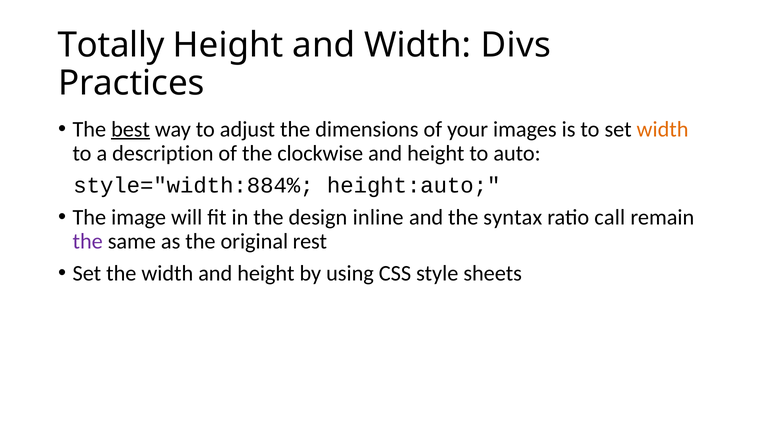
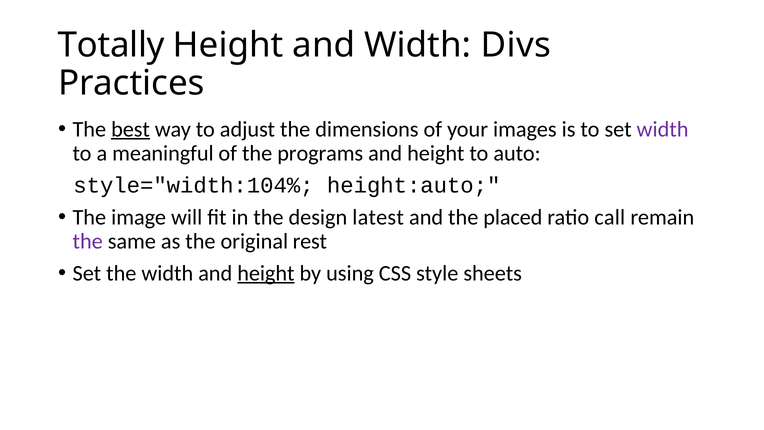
width colour: orange -> purple (663, 129)
description: description -> meaningful (163, 153)
clockwise: clockwise -> programs (320, 153)
style="width:884%: style="width:884% -> style="width:104% (193, 185)
inline: inline -> latest (378, 217)
syntax: syntax -> placed (513, 217)
height underline: none -> present (266, 273)
